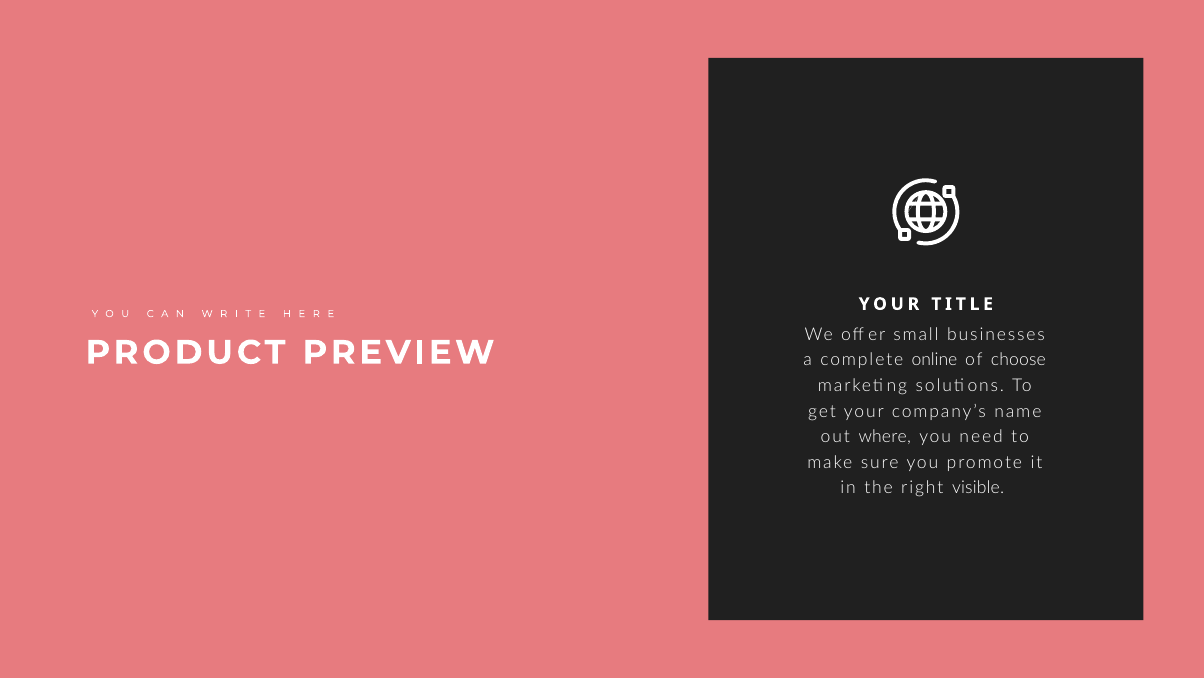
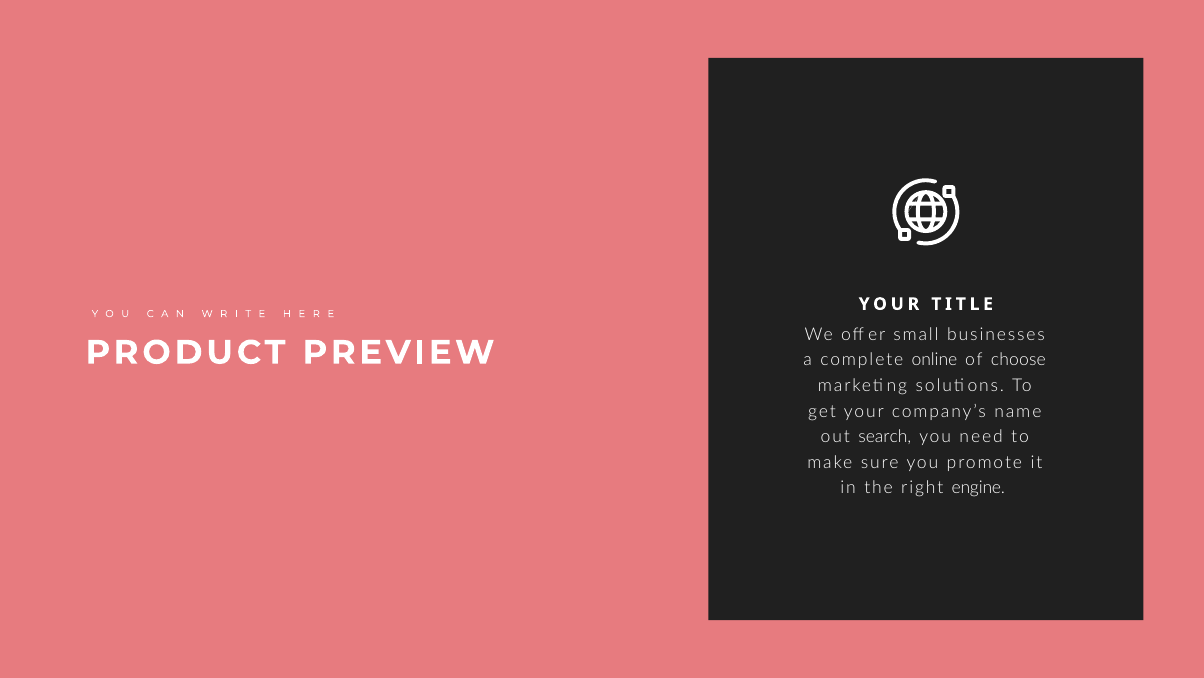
where: where -> search (885, 437)
visible: visible -> engine (978, 488)
